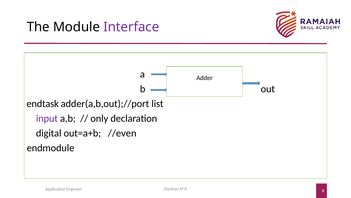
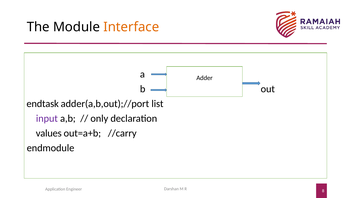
Interface colour: purple -> orange (131, 27)
digital: digital -> values (49, 133)
//even: //even -> //carry (122, 133)
